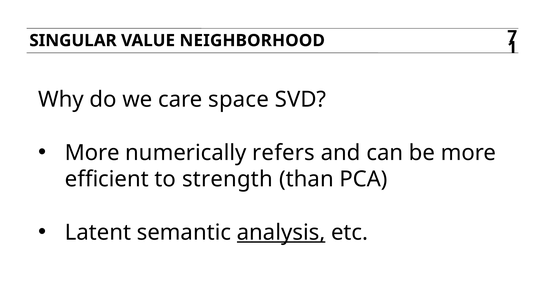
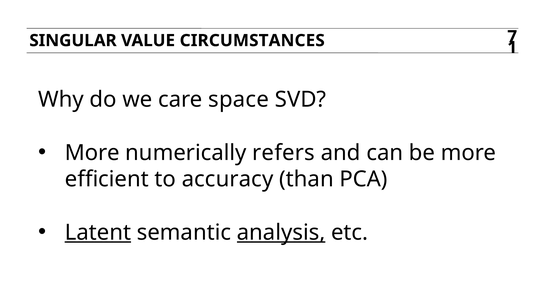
NEIGHBORHOOD: NEIGHBORHOOD -> CIRCUMSTANCES (252, 41)
strength: strength -> accuracy (228, 179)
Latent underline: none -> present (98, 233)
